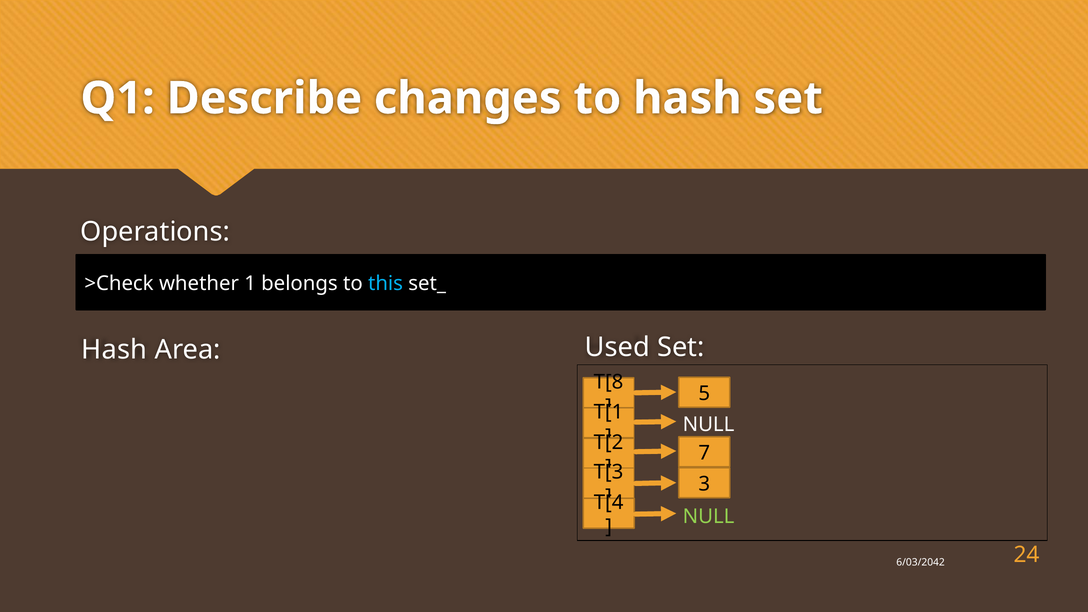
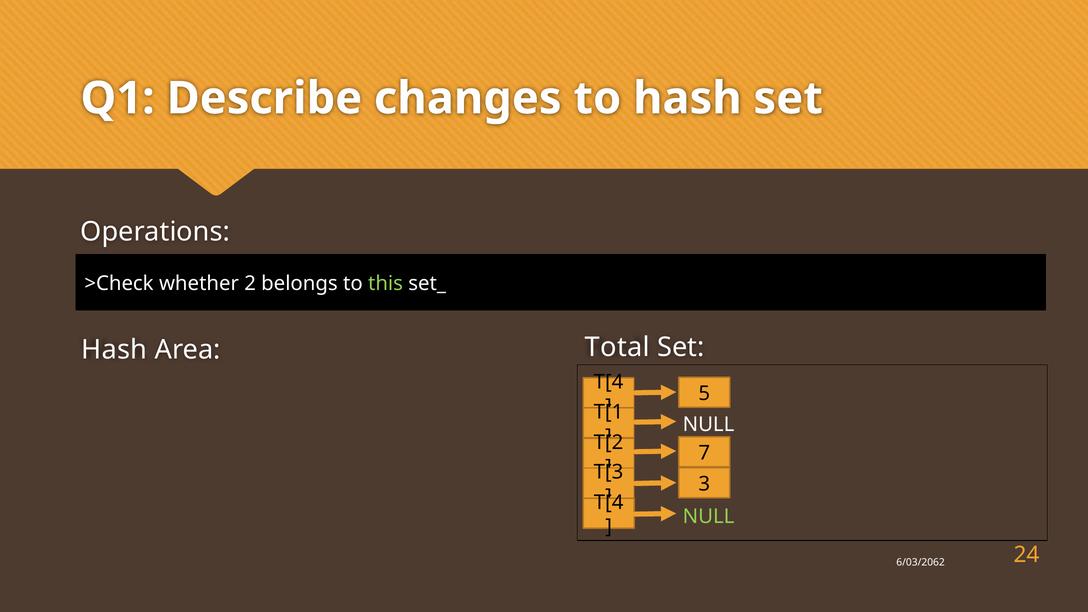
1: 1 -> 2 (250, 283)
this colour: light blue -> light green (386, 283)
Used: Used -> Total (617, 347)
T[8: T[8 -> T[4 (609, 382)
6/03/2042: 6/03/2042 -> 6/03/2062 (921, 562)
